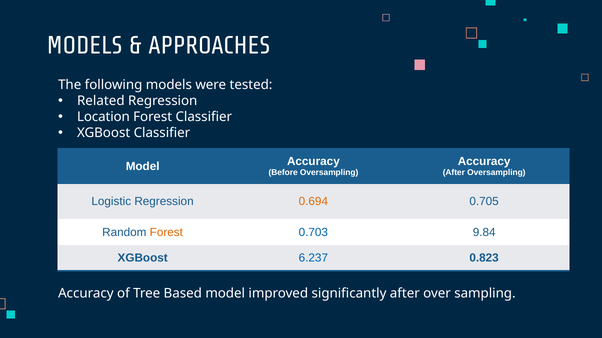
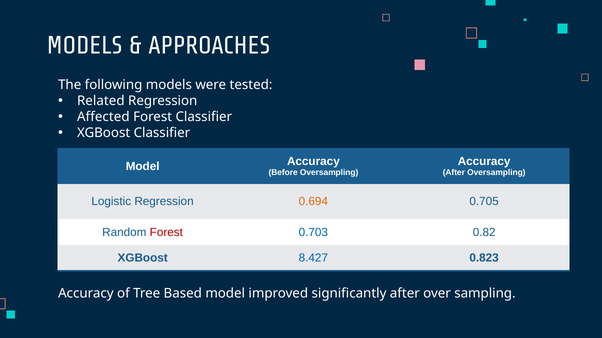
Location: Location -> Affected (103, 117)
Forest colour: orange -> red (166, 233)
9.84: 9.84 -> 0.82 (484, 233)
6.237: 6.237 -> 8.427 (313, 259)
